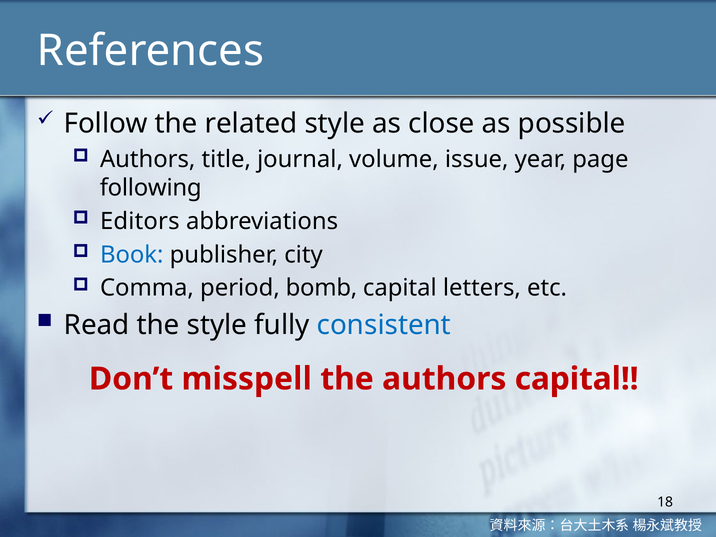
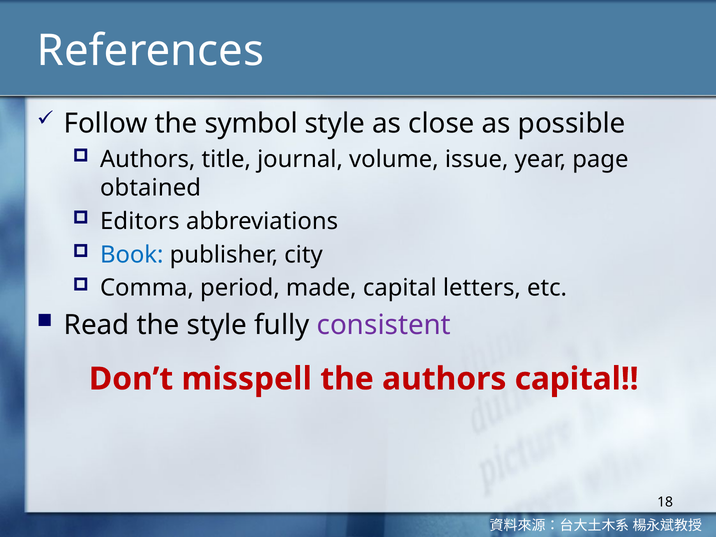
related: related -> symbol (251, 124)
following: following -> obtained (151, 188)
bomb: bomb -> made (321, 288)
consistent colour: blue -> purple (384, 325)
